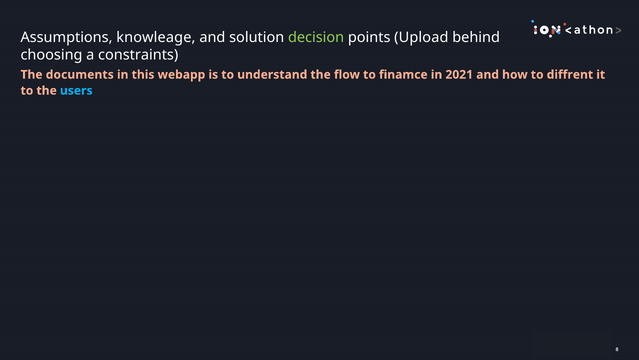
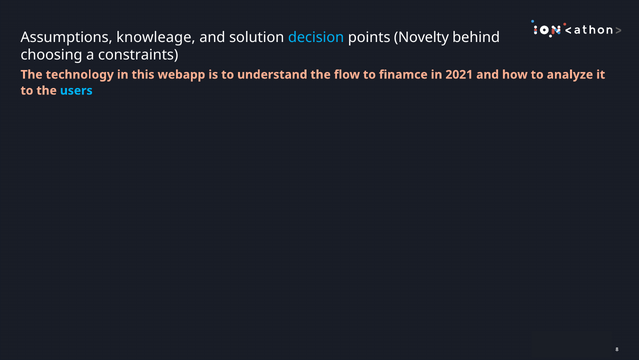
decision colour: light green -> light blue (316, 37)
Upload: Upload -> Novelty (421, 37)
documents: documents -> technology (80, 75)
diffrent: diffrent -> analyze (570, 75)
